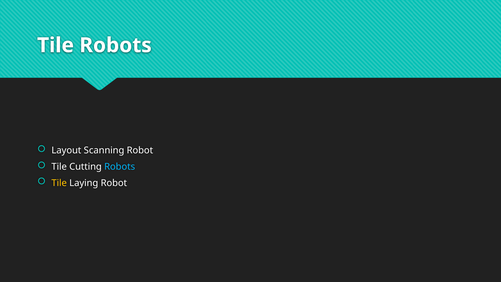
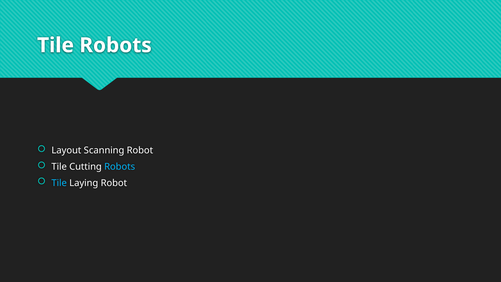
Tile colour: yellow -> light blue (59, 183)
